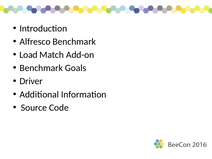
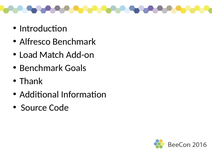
Driver: Driver -> Thank (31, 81)
